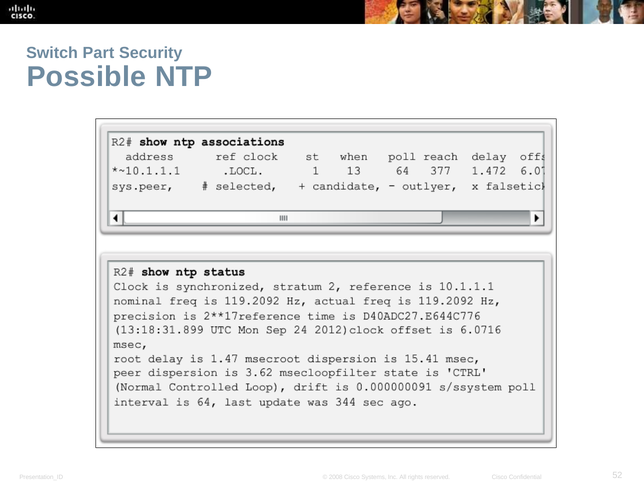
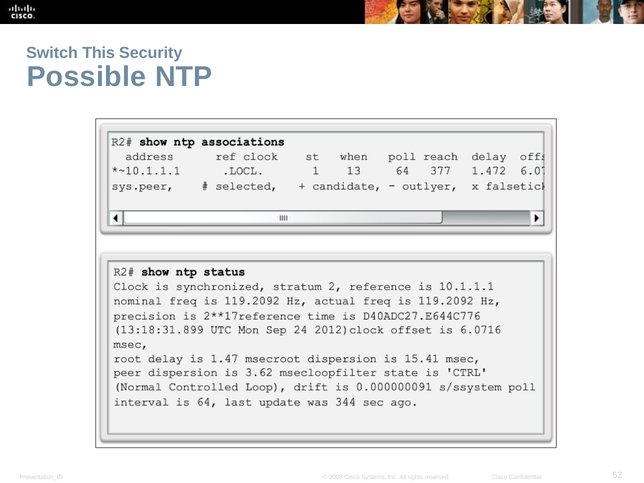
Part: Part -> This (99, 53)
